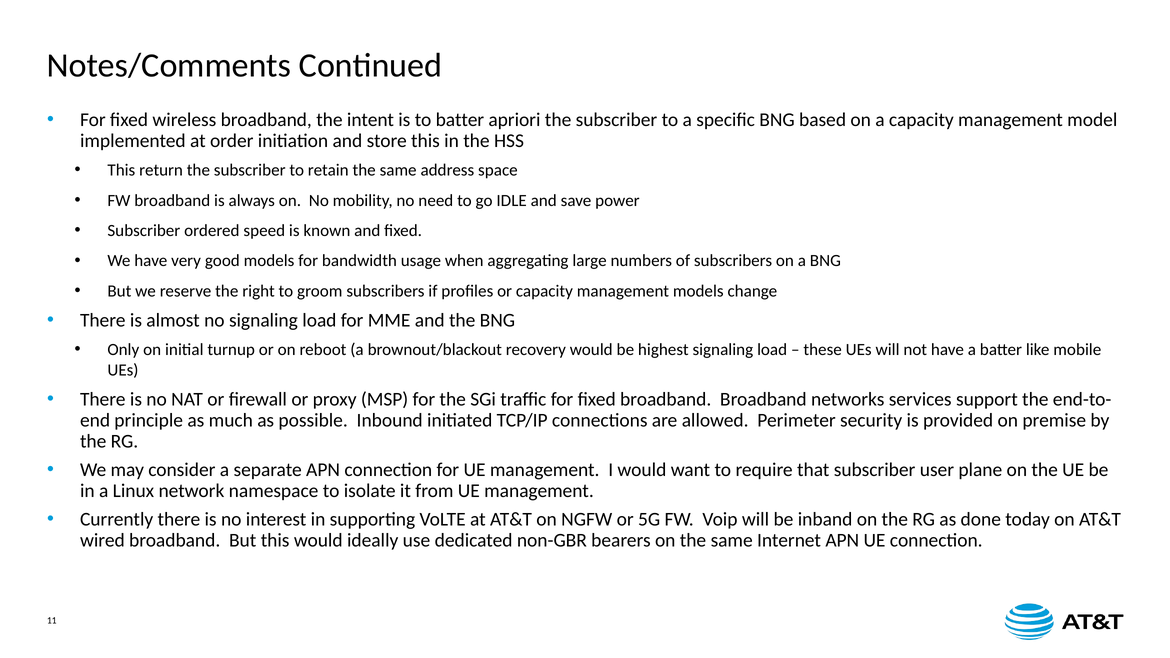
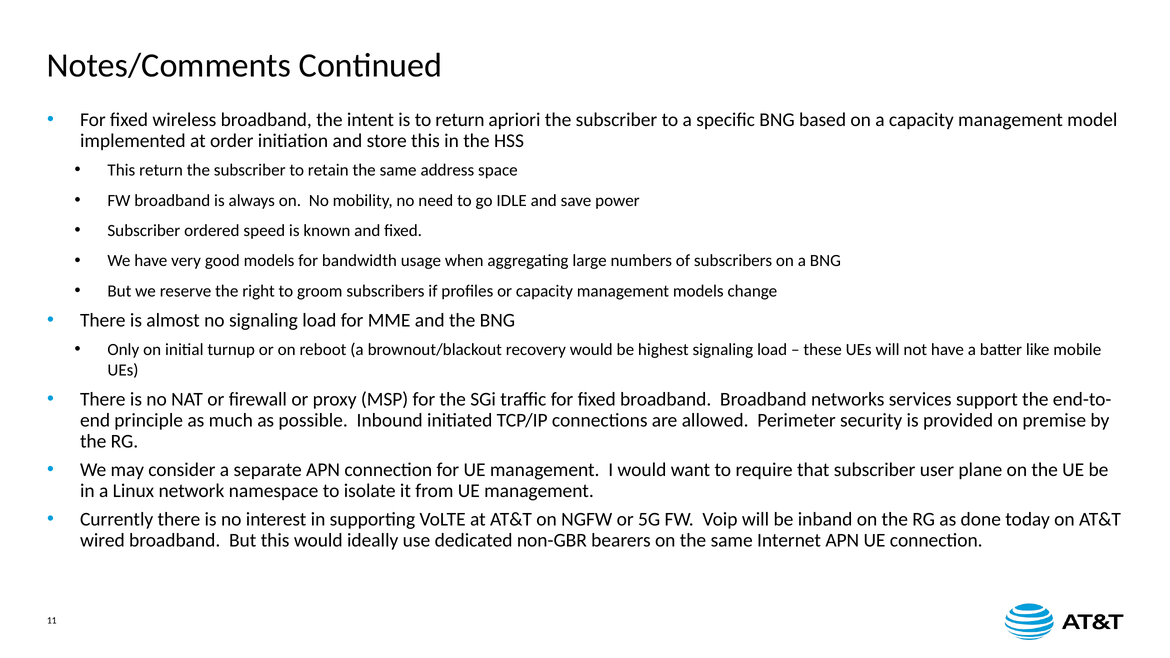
to batter: batter -> return (460, 120)
